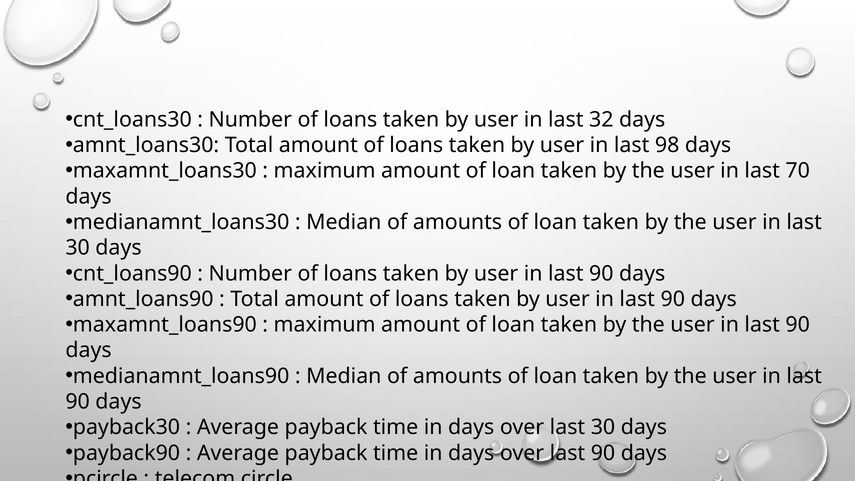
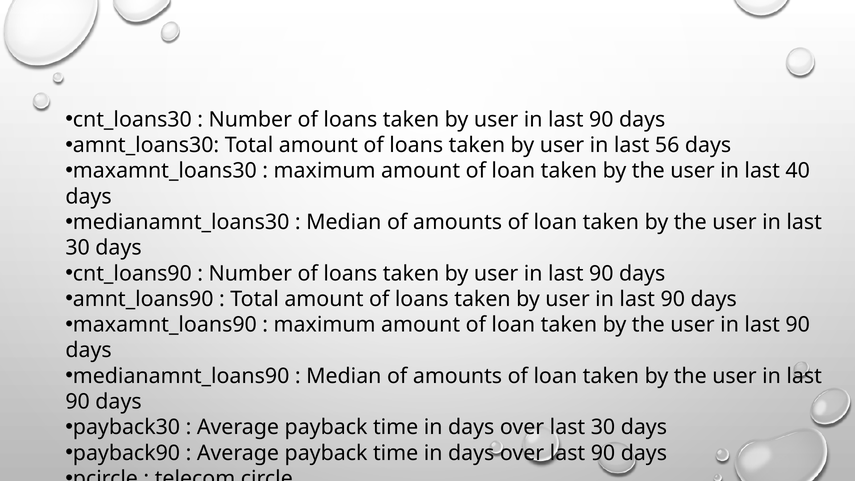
32: 32 -> 90 (601, 120)
98: 98 -> 56 (667, 145)
70: 70 -> 40 (798, 171)
